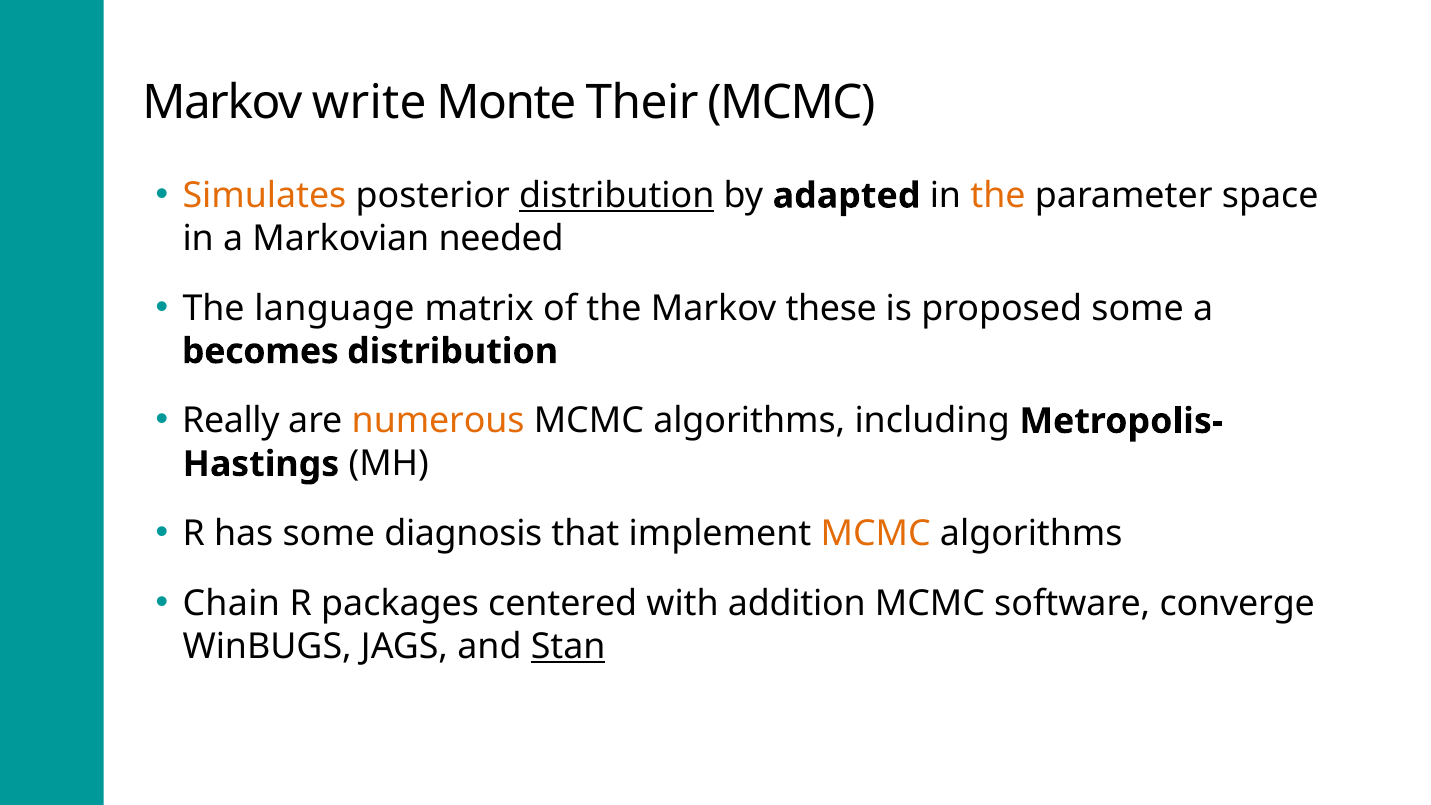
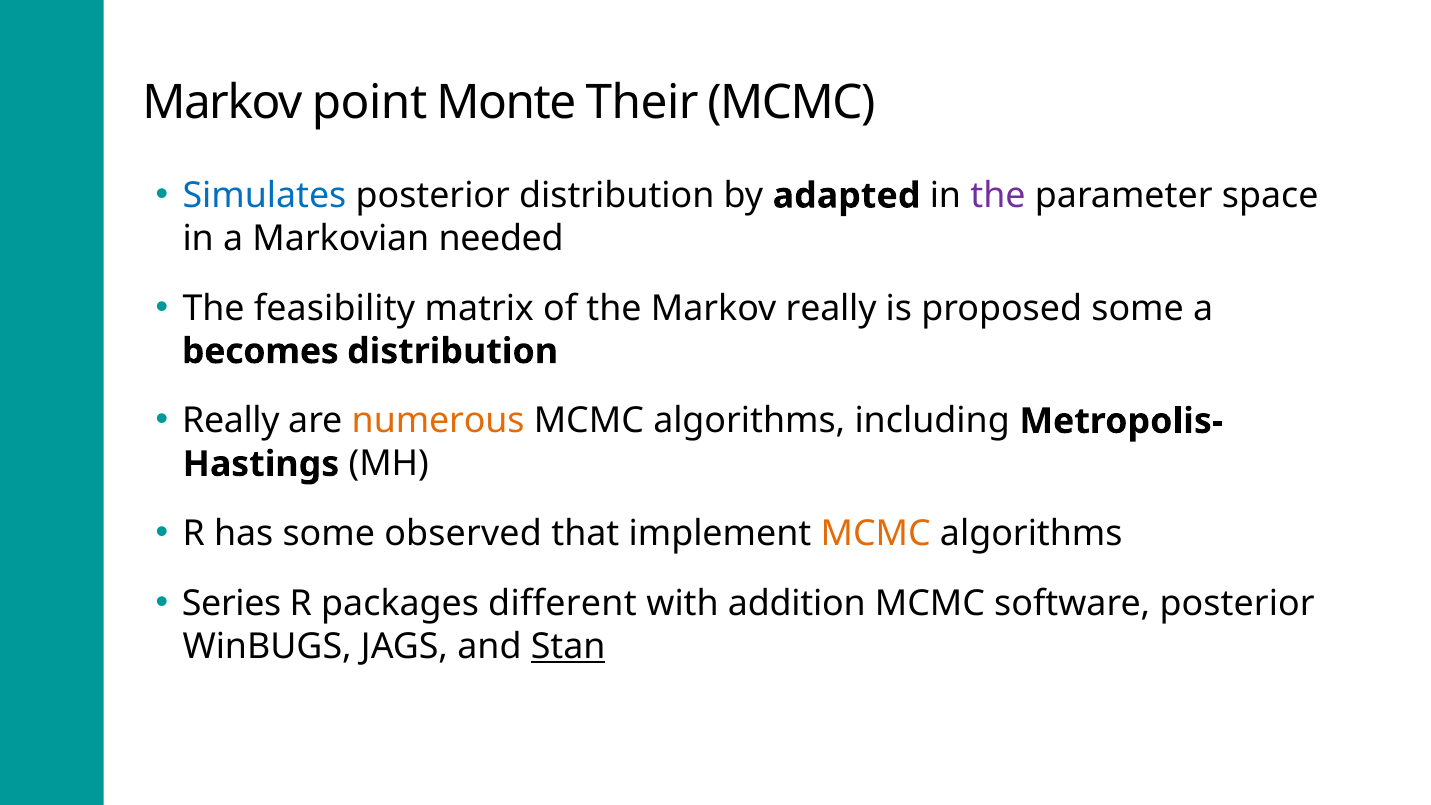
write: write -> point (370, 103)
Simulates colour: orange -> blue (264, 196)
distribution underline: present -> none (617, 196)
the colour: orange -> purple (998, 196)
language: language -> feasibility (335, 308)
Markov these: these -> really (831, 308)
diagnosis: diagnosis -> observed (463, 534)
Chain: Chain -> Series (232, 604)
centered: centered -> different (563, 604)
software converge: converge -> posterior (1237, 604)
